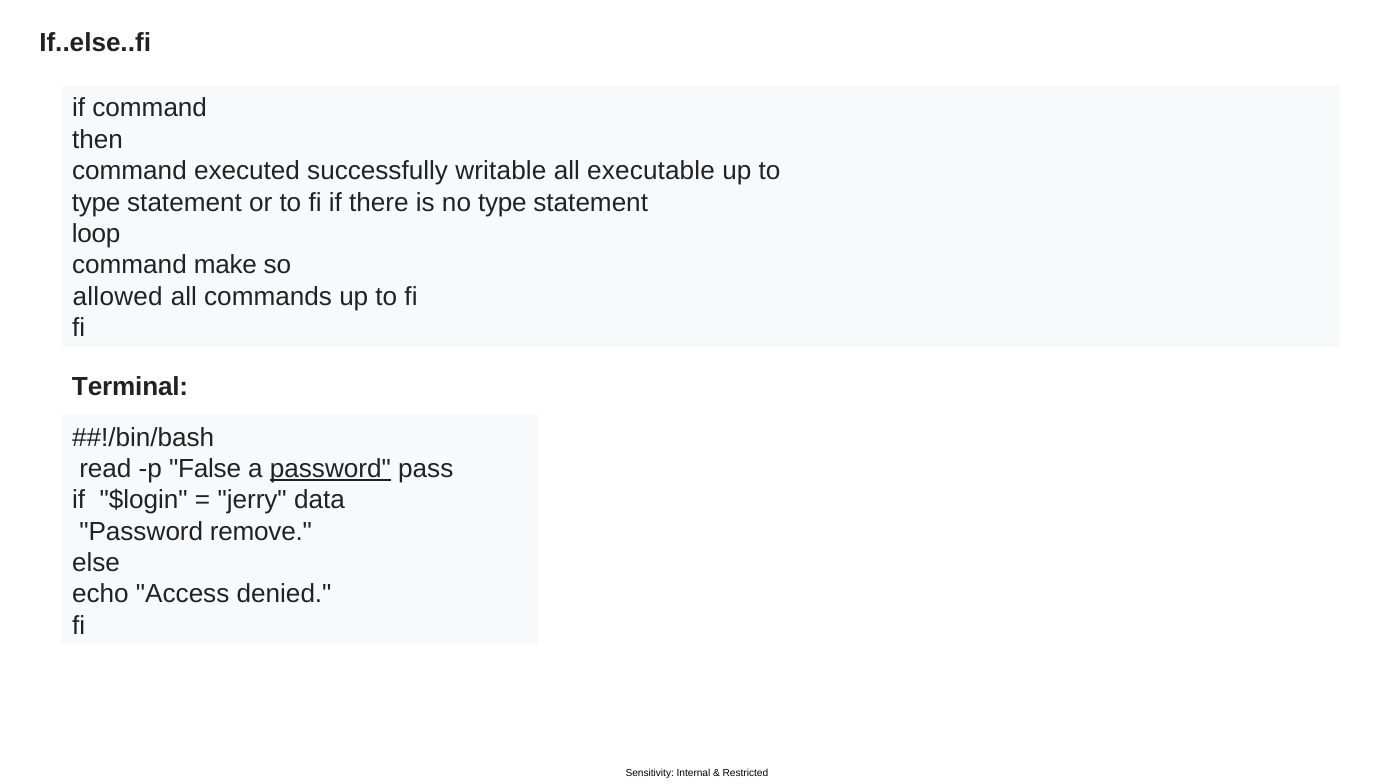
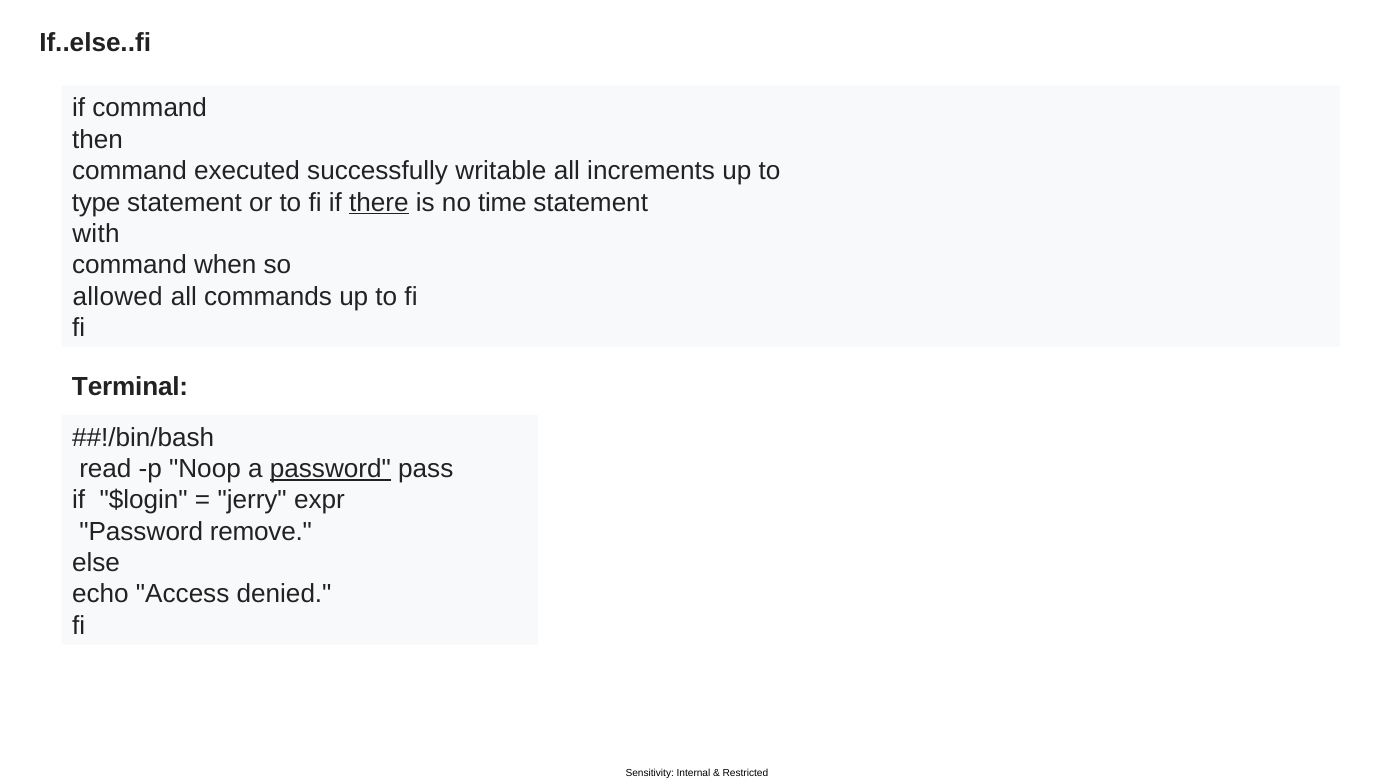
executable: executable -> increments (651, 171)
there underline: none -> present (379, 202)
no type: type -> time (502, 202)
loop: loop -> with (96, 234)
make: make -> when (225, 265)
False: False -> Noop (205, 469)
data: data -> expr (319, 500)
